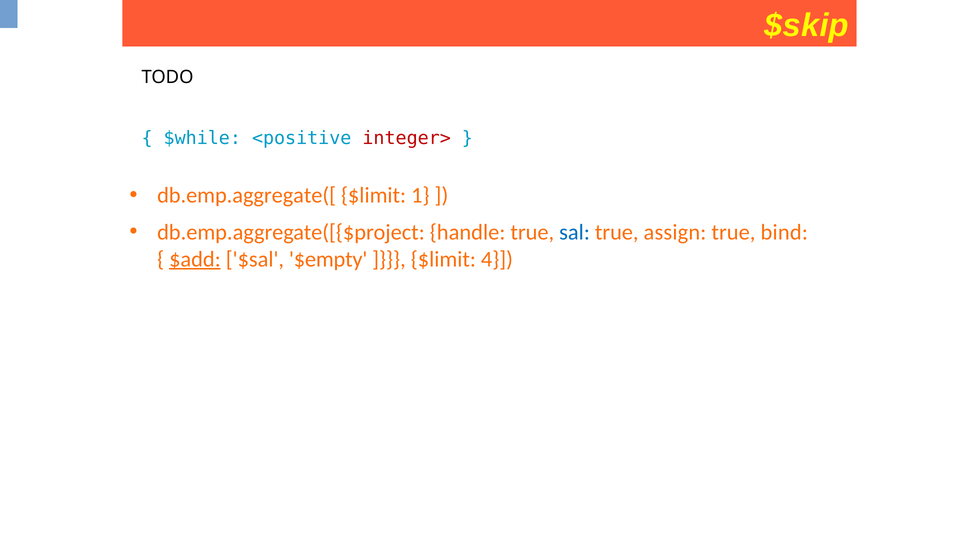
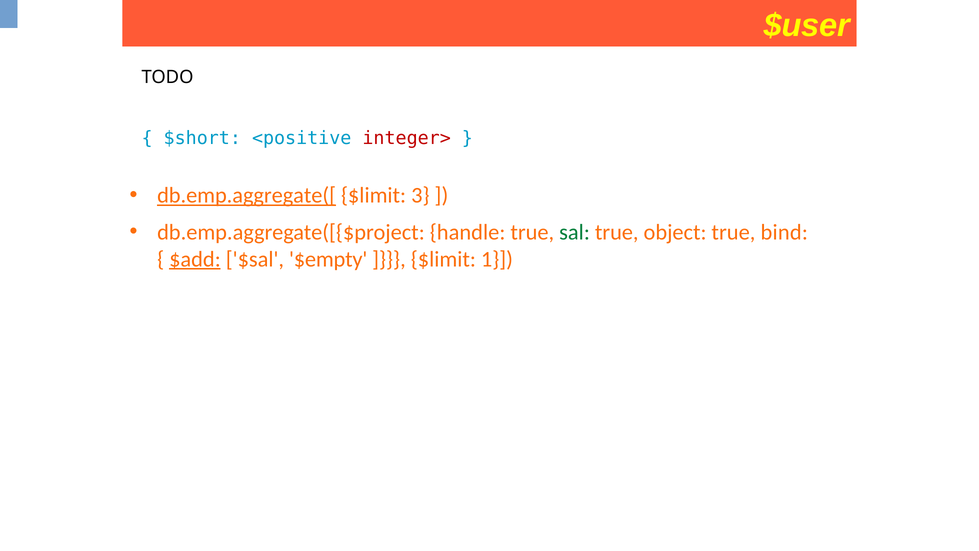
$skip: $skip -> $user (807, 25)
$while: $while -> $short (202, 138)
db.emp.aggregate([ underline: none -> present (247, 195)
1: 1 -> 3 (420, 195)
sal colour: blue -> green (575, 232)
assign: assign -> object (675, 232)
4: 4 -> 1 (497, 259)
